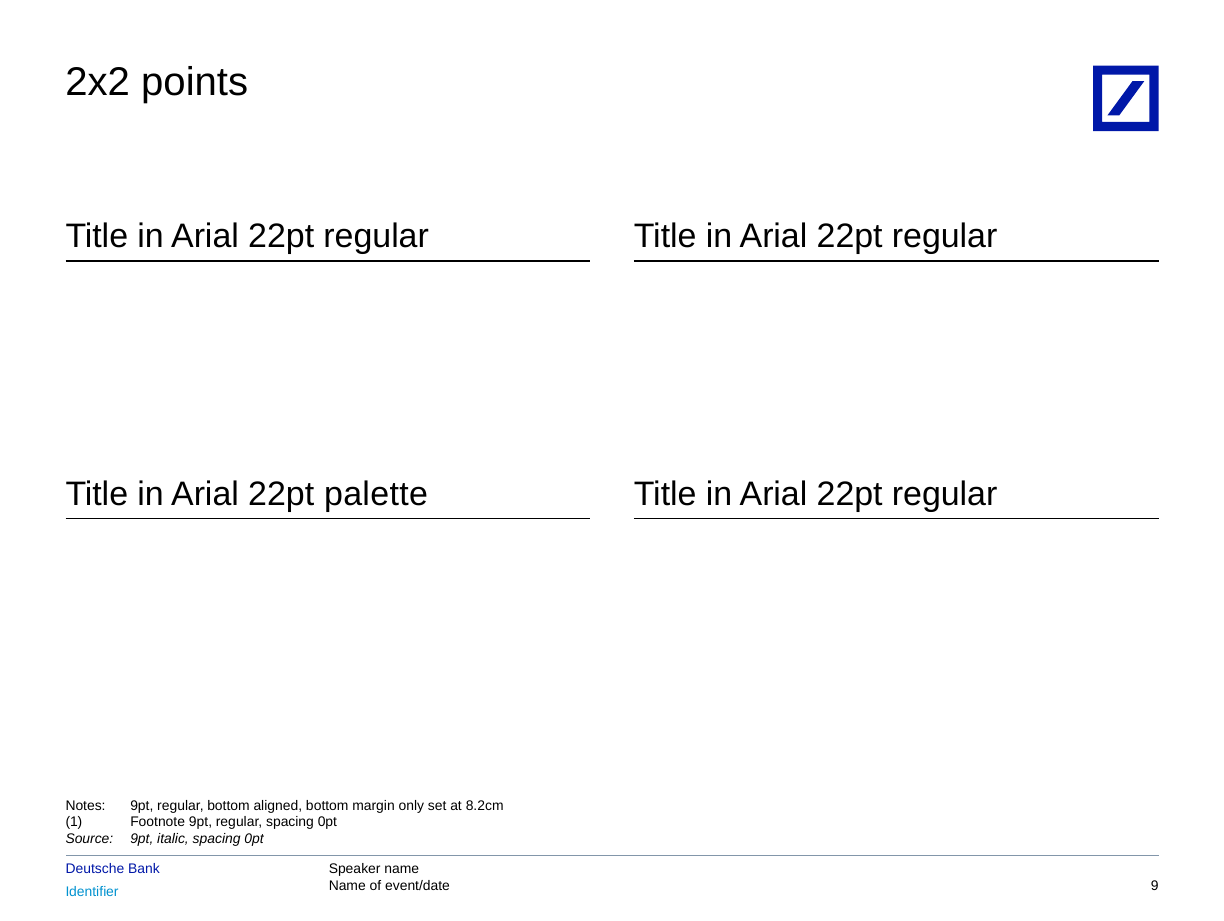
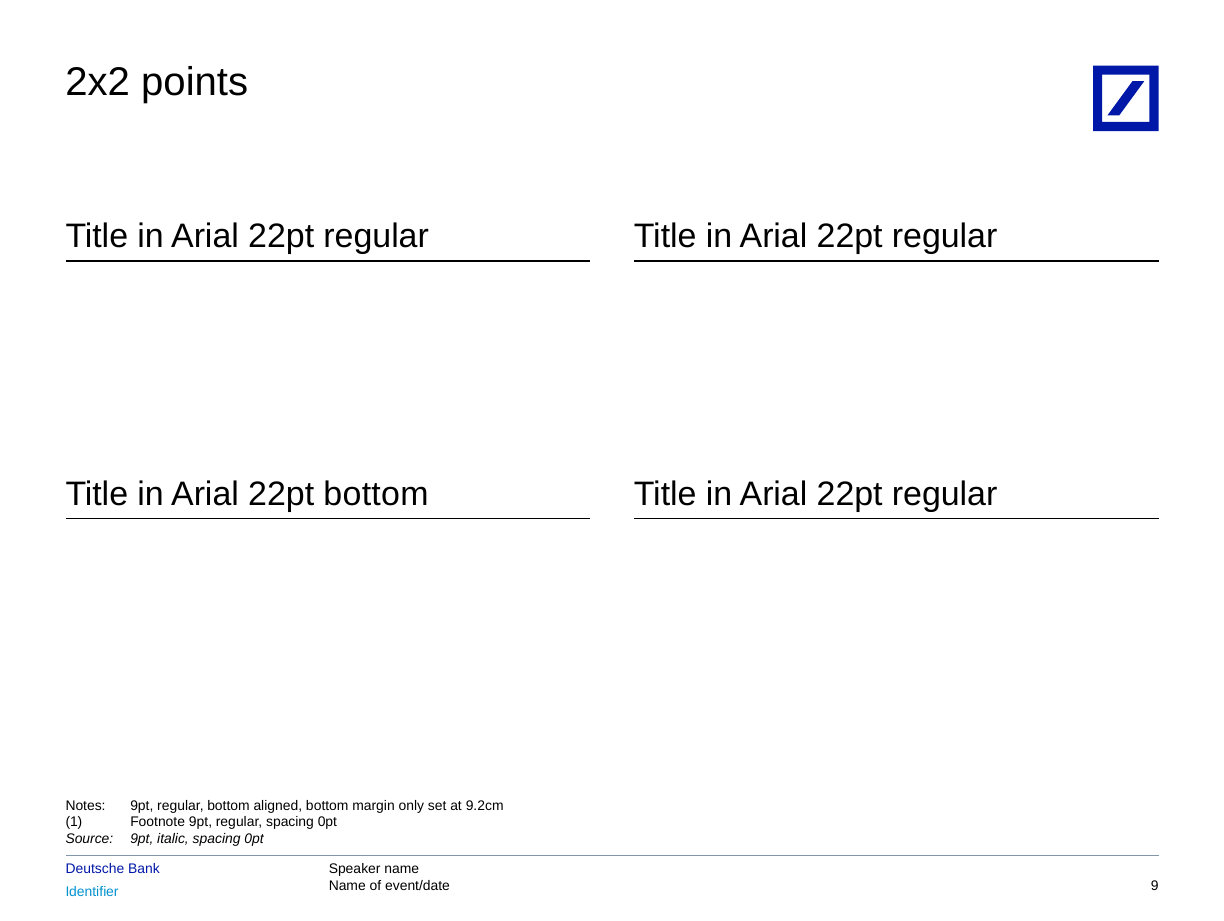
22pt palette: palette -> bottom (376, 494)
8.2cm: 8.2cm -> 9.2cm (485, 806)
